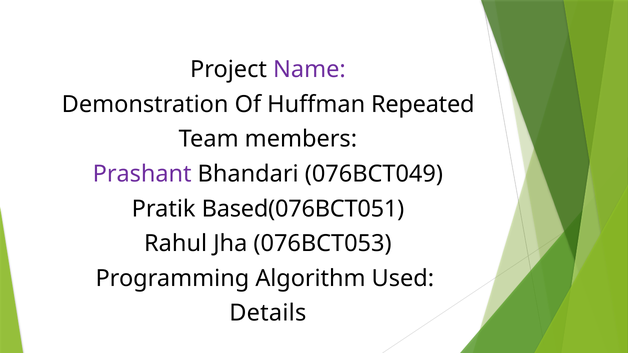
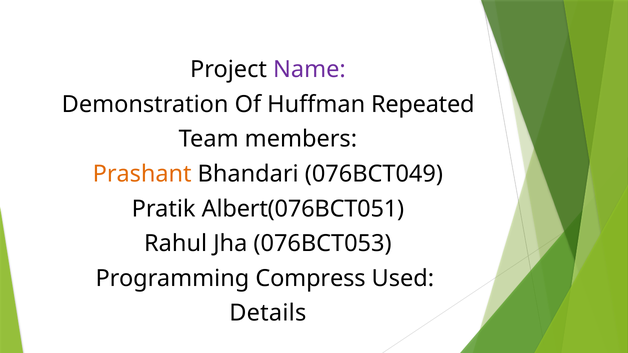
Prashant colour: purple -> orange (142, 174)
Based(076BCT051: Based(076BCT051 -> Albert(076BCT051 (303, 209)
Algorithm: Algorithm -> Compress (311, 279)
